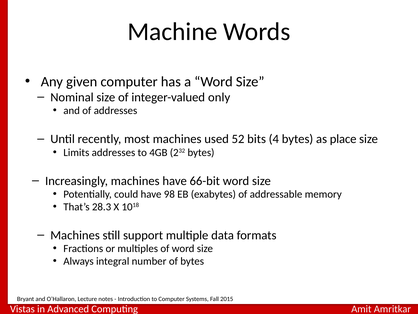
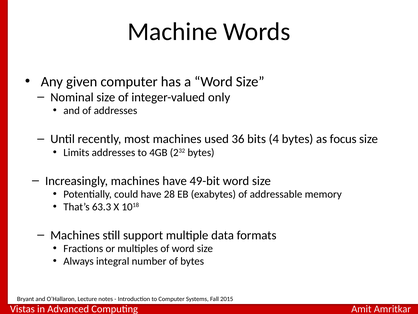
52: 52 -> 36 (238, 139)
place: place -> focus (343, 139)
66-bit: 66-bit -> 49-bit (205, 181)
98: 98 -> 28 (169, 194)
28.3: 28.3 -> 63.3 (102, 207)
